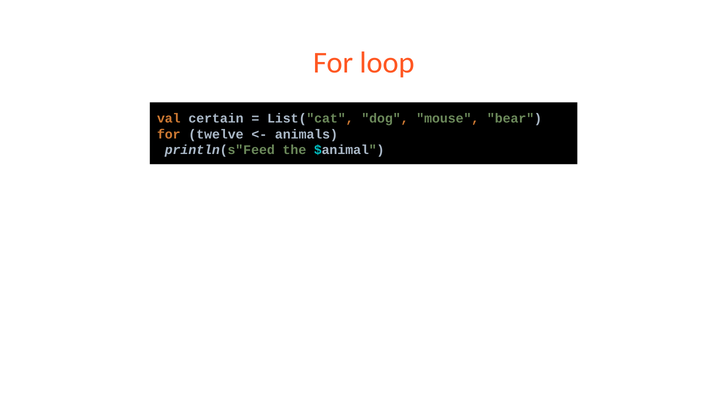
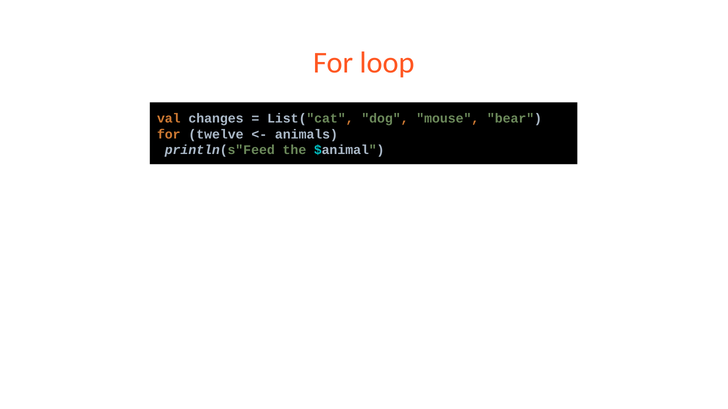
certain: certain -> changes (216, 119)
